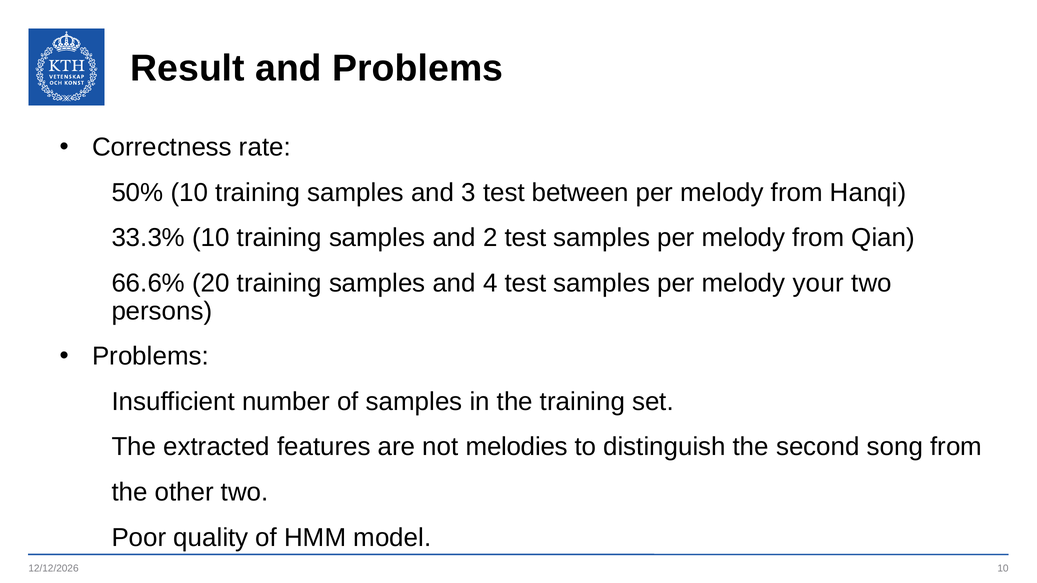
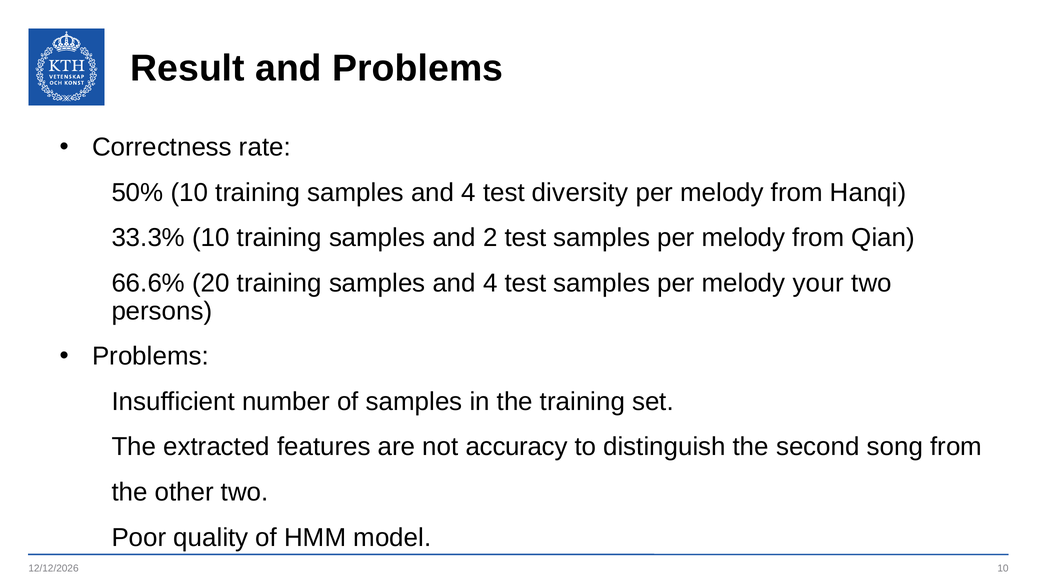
3: 3 -> 4 (469, 193)
between: between -> diversity (580, 193)
melodies: melodies -> accuracy (517, 447)
